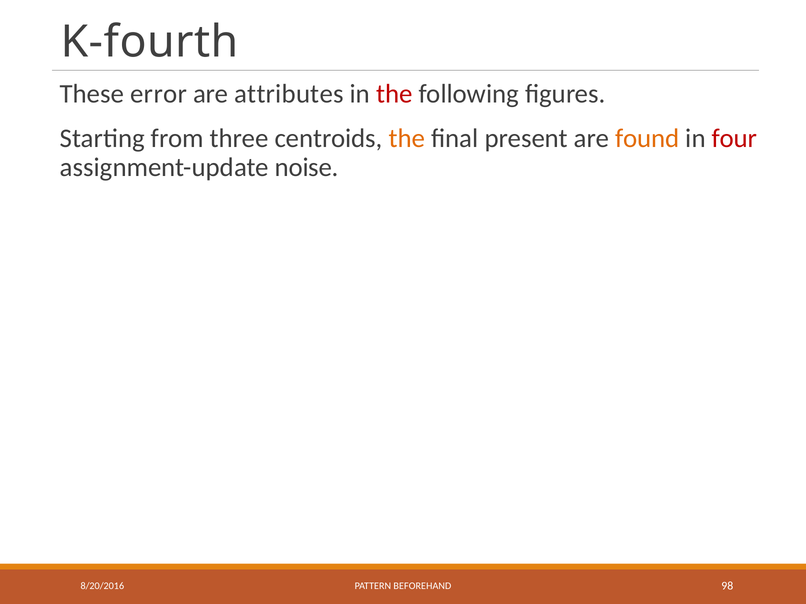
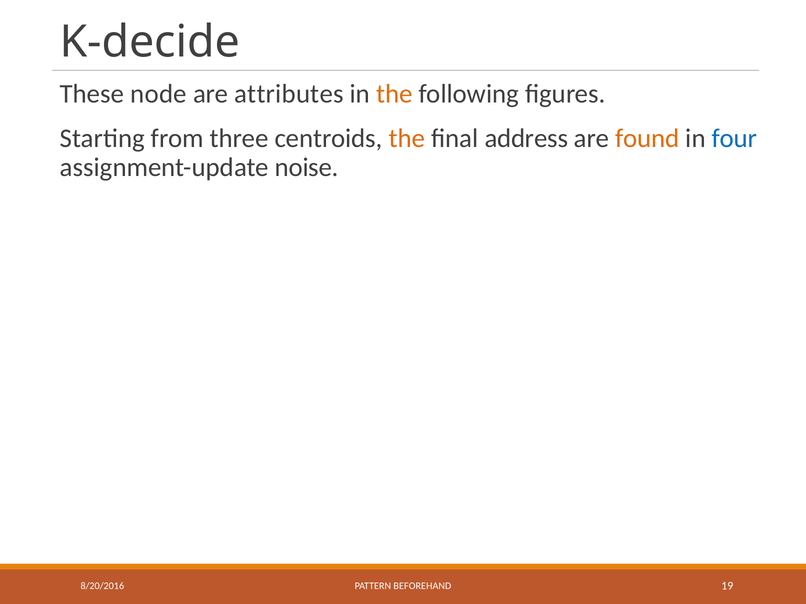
K-fourth: K-fourth -> K-decide (150, 42)
error: error -> node (159, 94)
the colour: red -> orange (394, 94)
present: present -> address (526, 139)
four colour: red -> blue (734, 139)
98: 98 -> 19 (727, 586)
